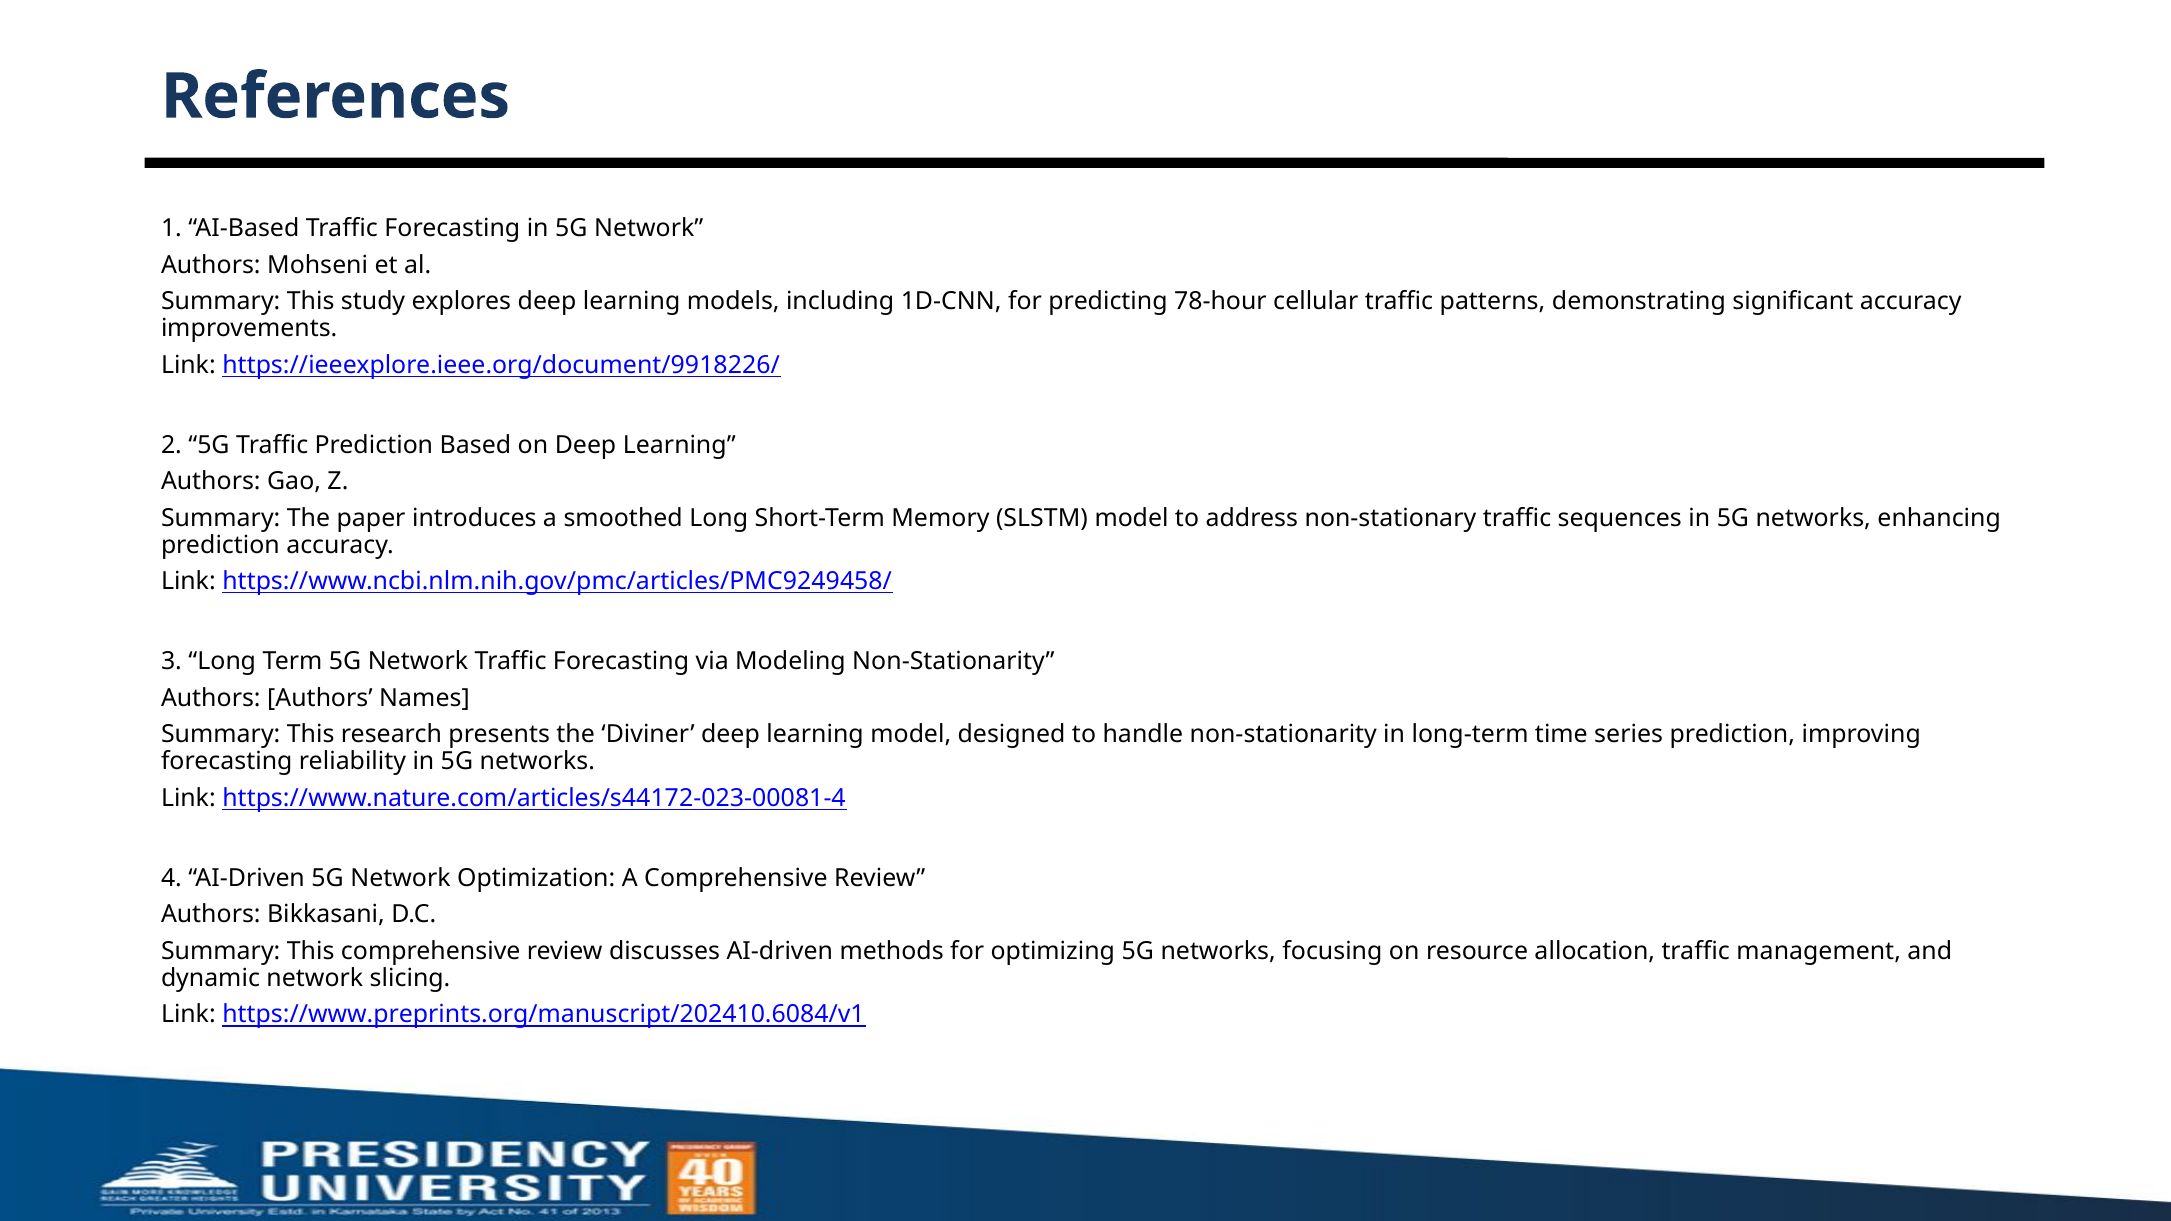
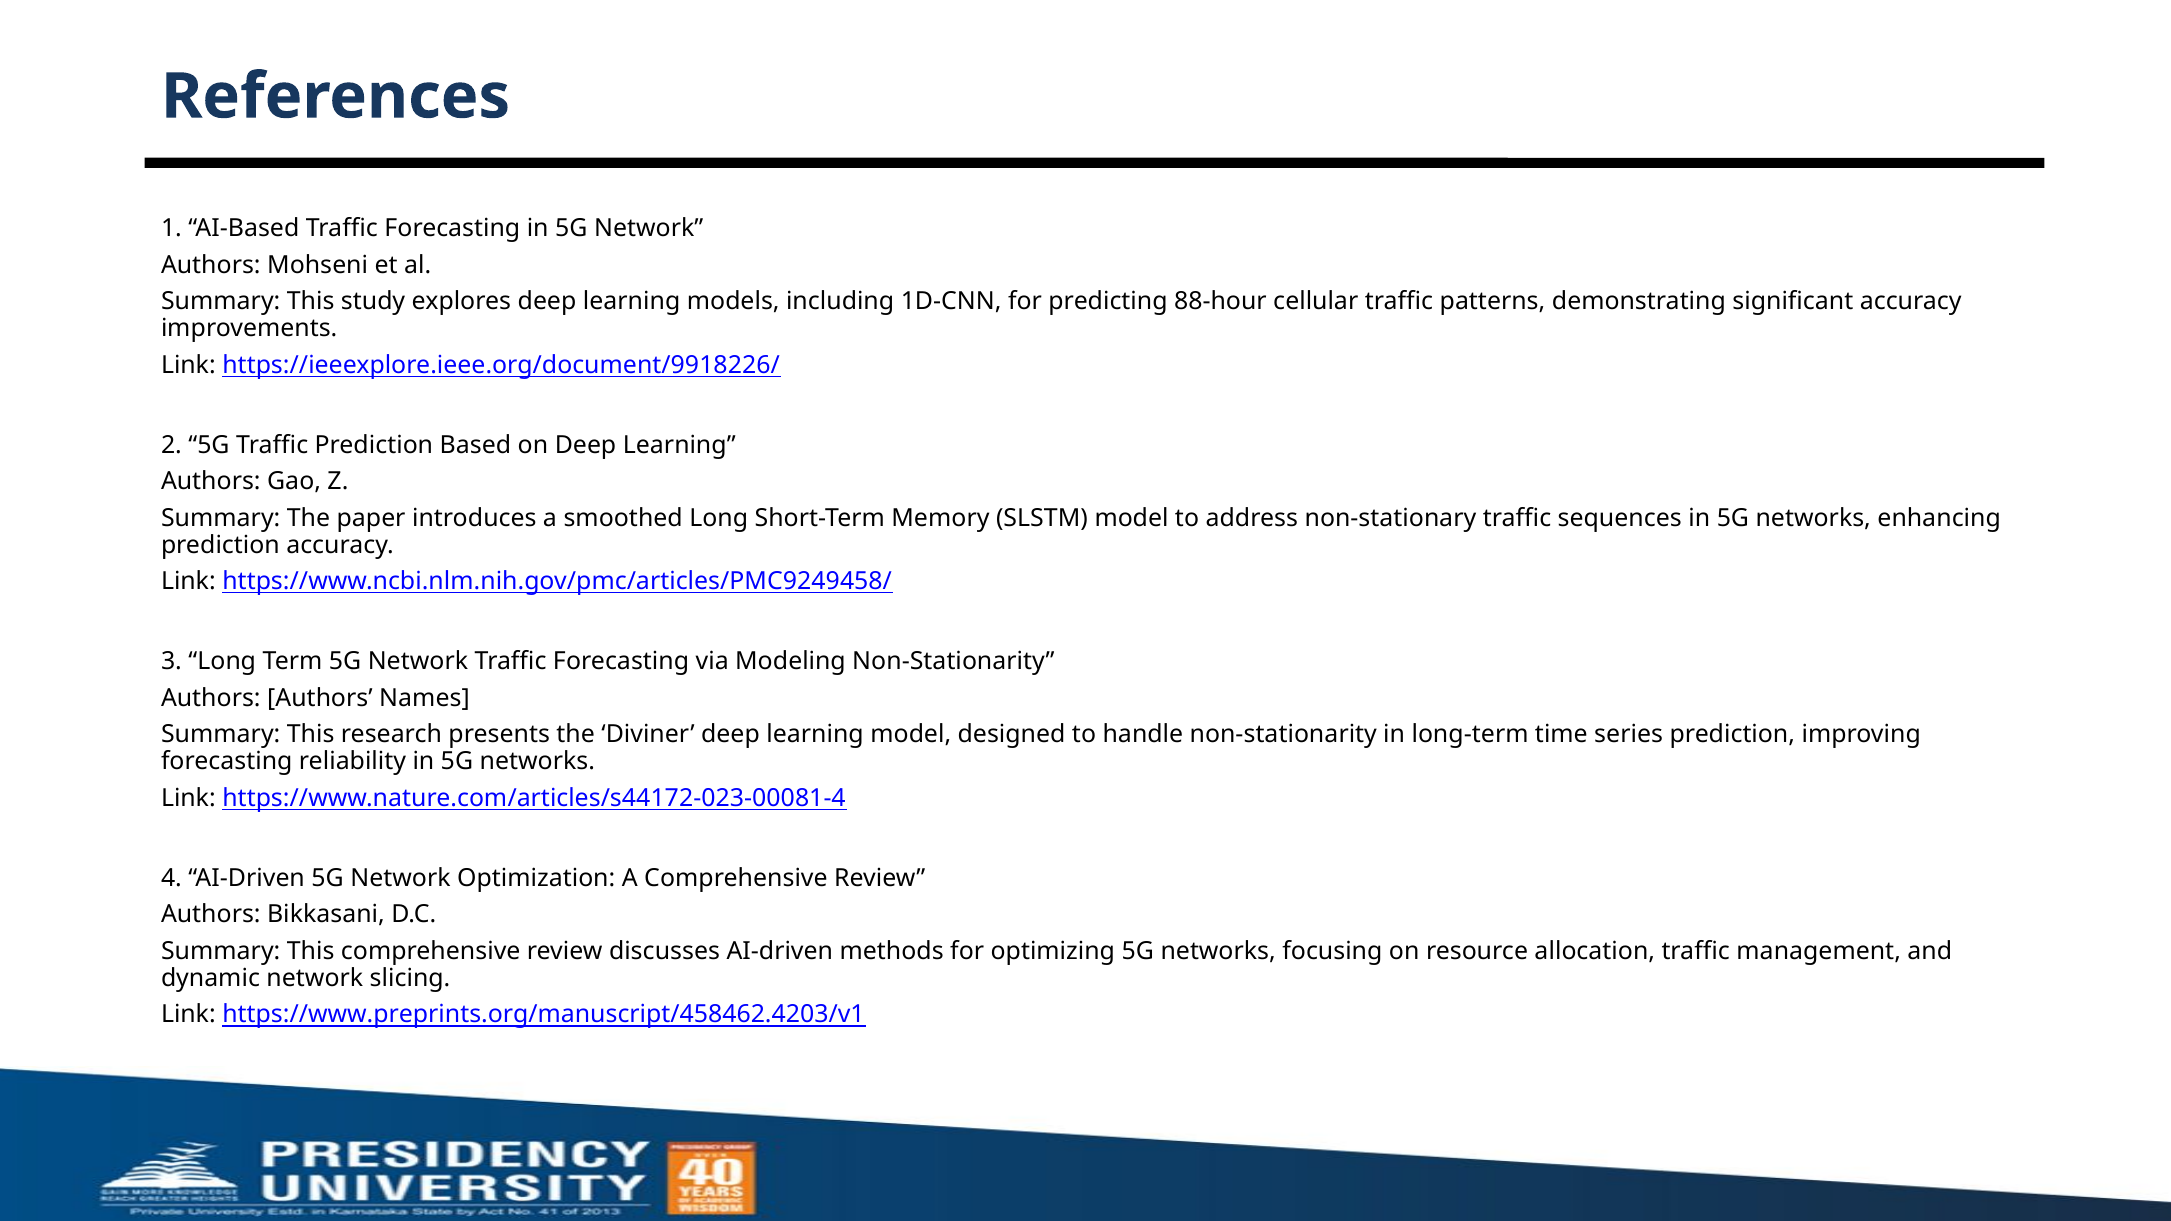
78-hour: 78-hour -> 88-hour (1220, 302)
https://www.preprints.org/manuscript/202410.6084/v1: https://www.preprints.org/manuscript/202410.6084/v1 -> https://www.preprints.org/manuscript/458462.4203/v1 (544, 1015)
